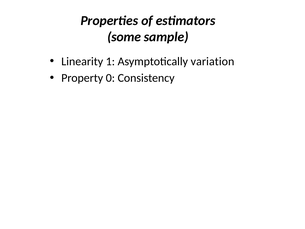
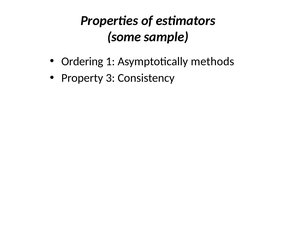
Linearity: Linearity -> Ordering (82, 61)
variation: variation -> methods (212, 61)
0: 0 -> 3 (110, 78)
